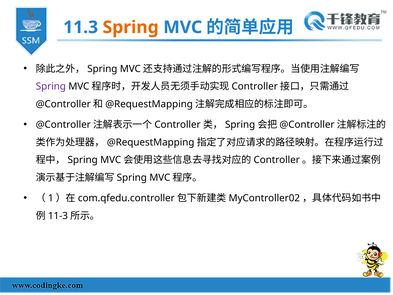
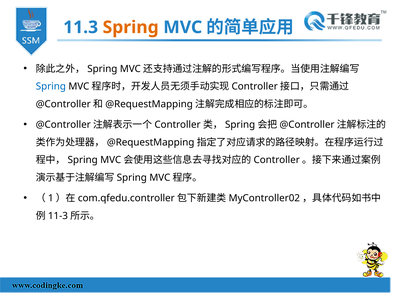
Spring colour: purple -> blue (51, 86)
